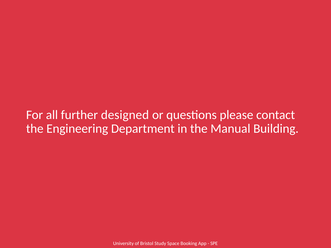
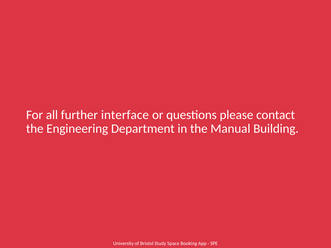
designed: designed -> interface (125, 115)
